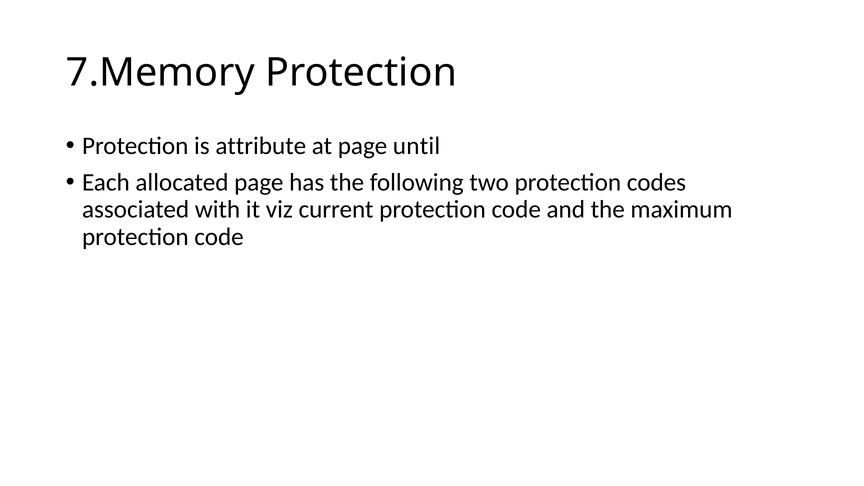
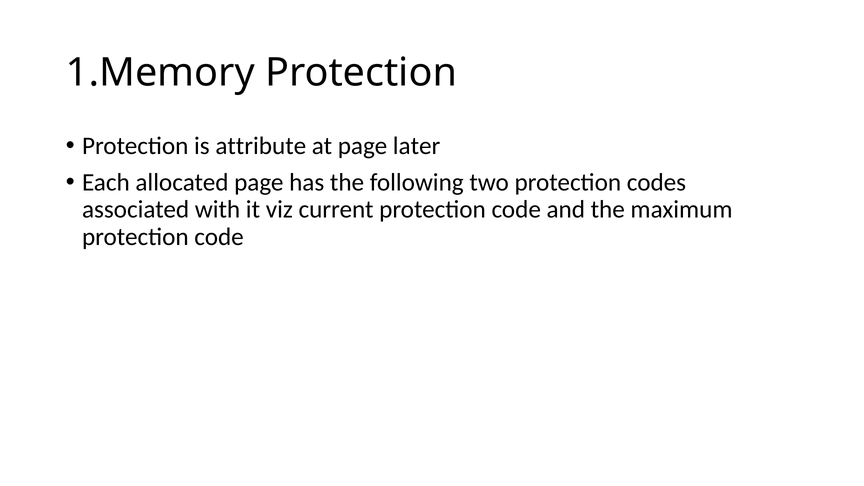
7.Memory: 7.Memory -> 1.Memory (160, 73)
until: until -> later (417, 146)
